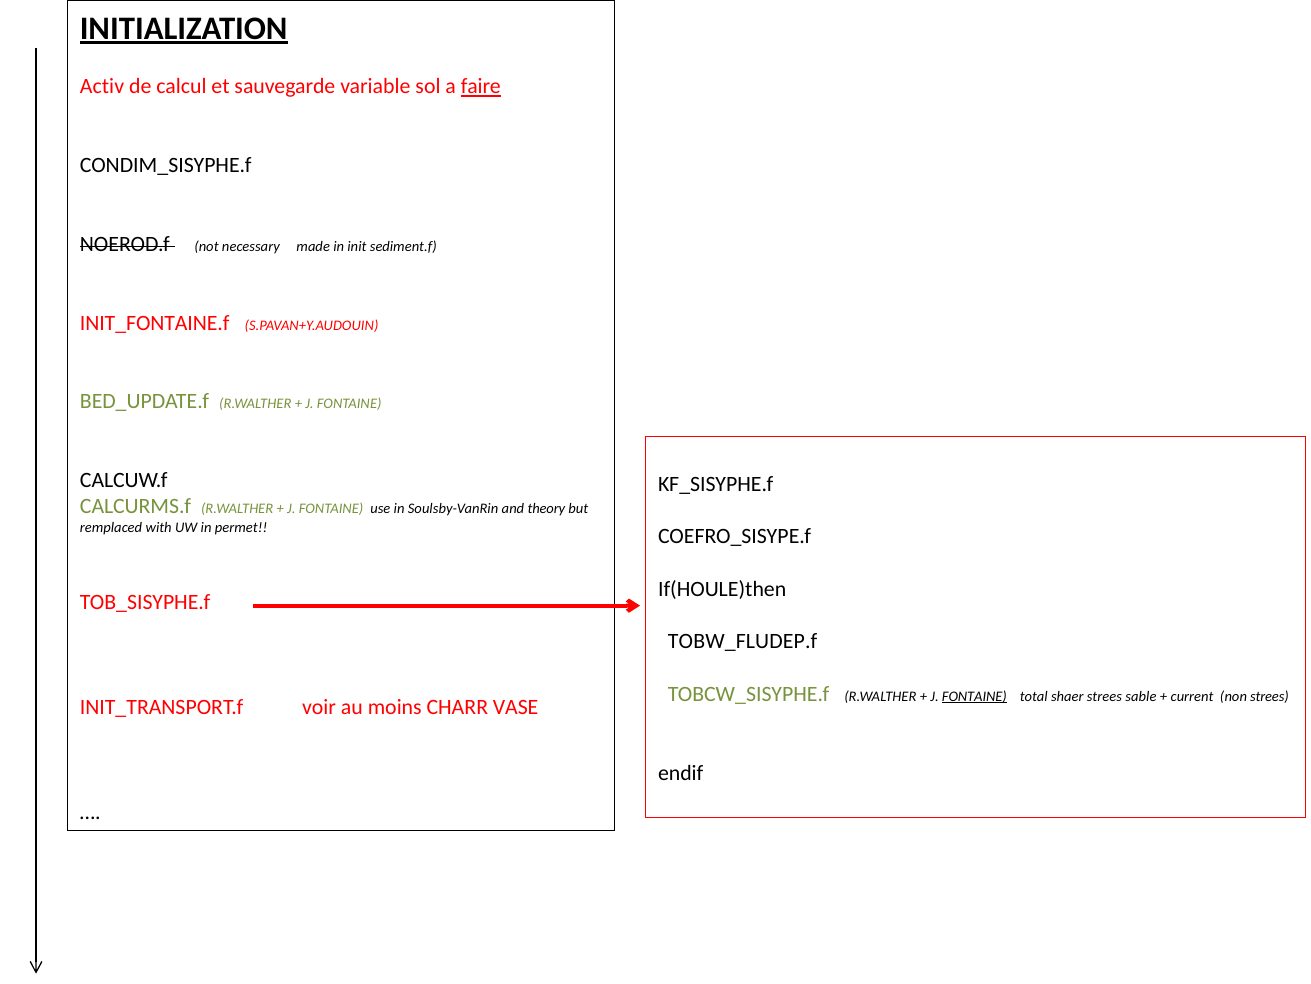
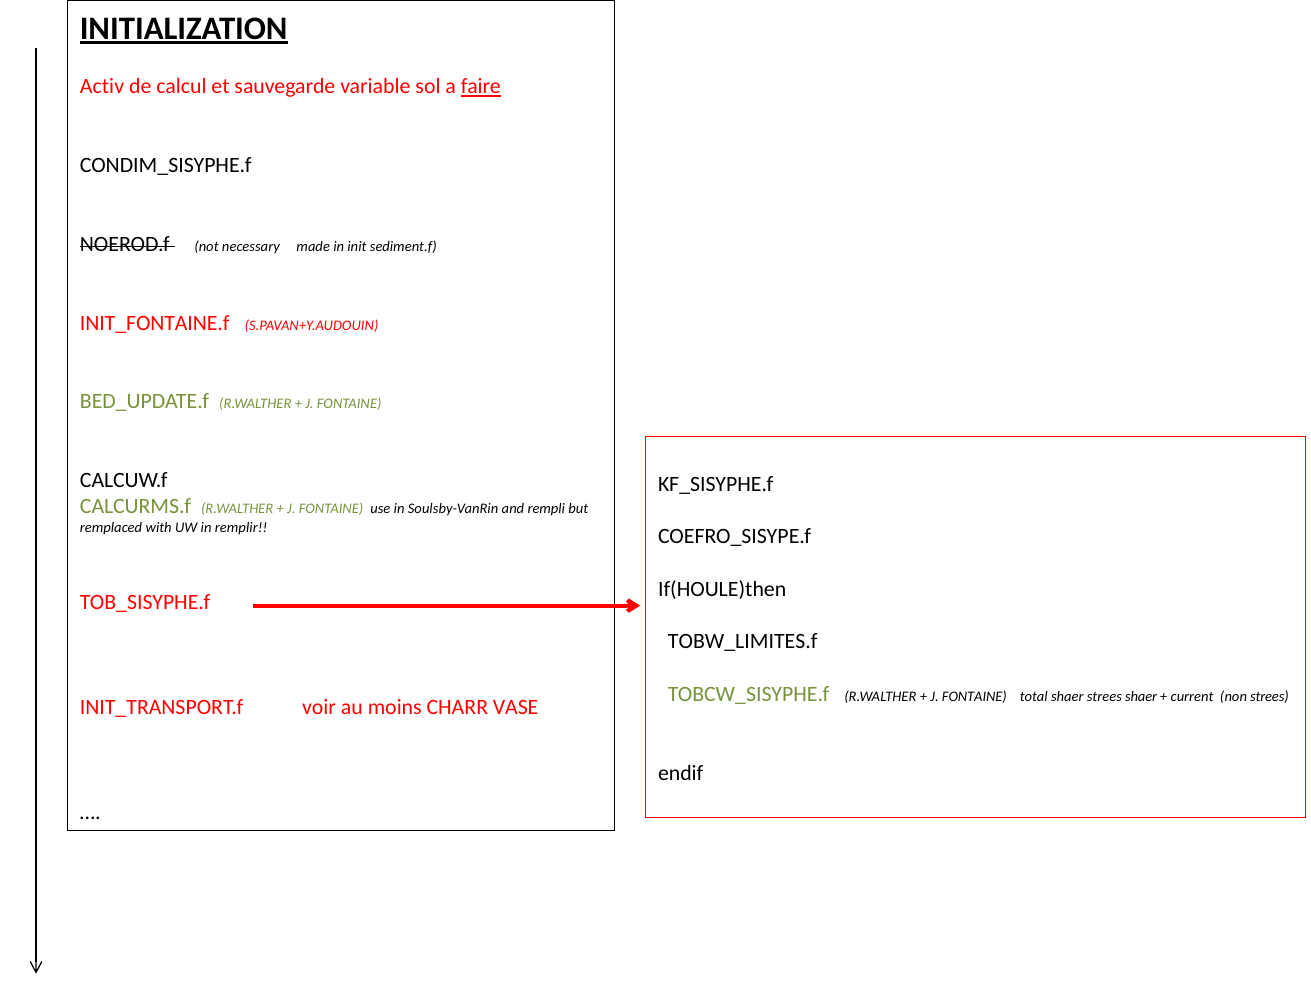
theory: theory -> rempli (546, 509)
permet: permet -> remplir (241, 527)
TOBW_FLUDEP.f: TOBW_FLUDEP.f -> TOBW_LIMITES.f (743, 641)
FONTAINE underline: present -> none (974, 696)
strees sable: sable -> shaer (1141, 696)
